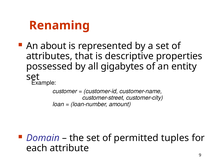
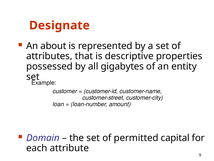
Renaming: Renaming -> Designate (59, 25)
tuples: tuples -> capital (175, 137)
